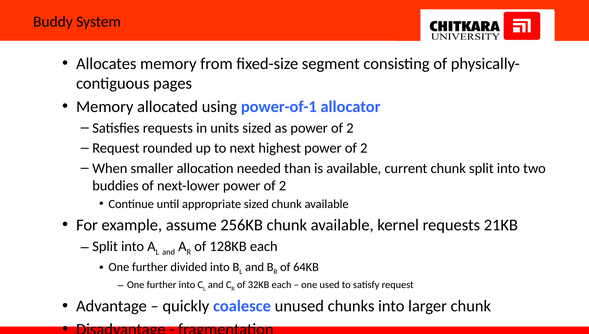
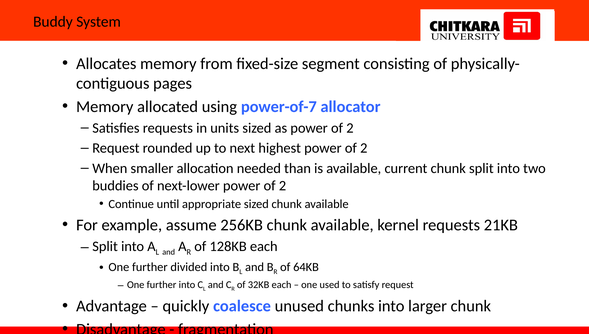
power-of-1: power-of-1 -> power-of-7 (279, 106)
